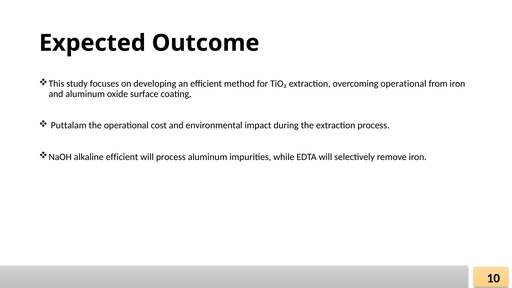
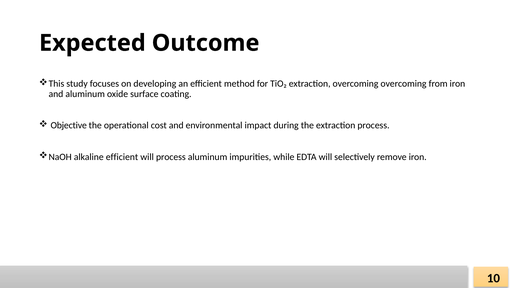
overcoming operational: operational -> overcoming (404, 84)
Puttalam: Puttalam -> Objective (69, 125)
